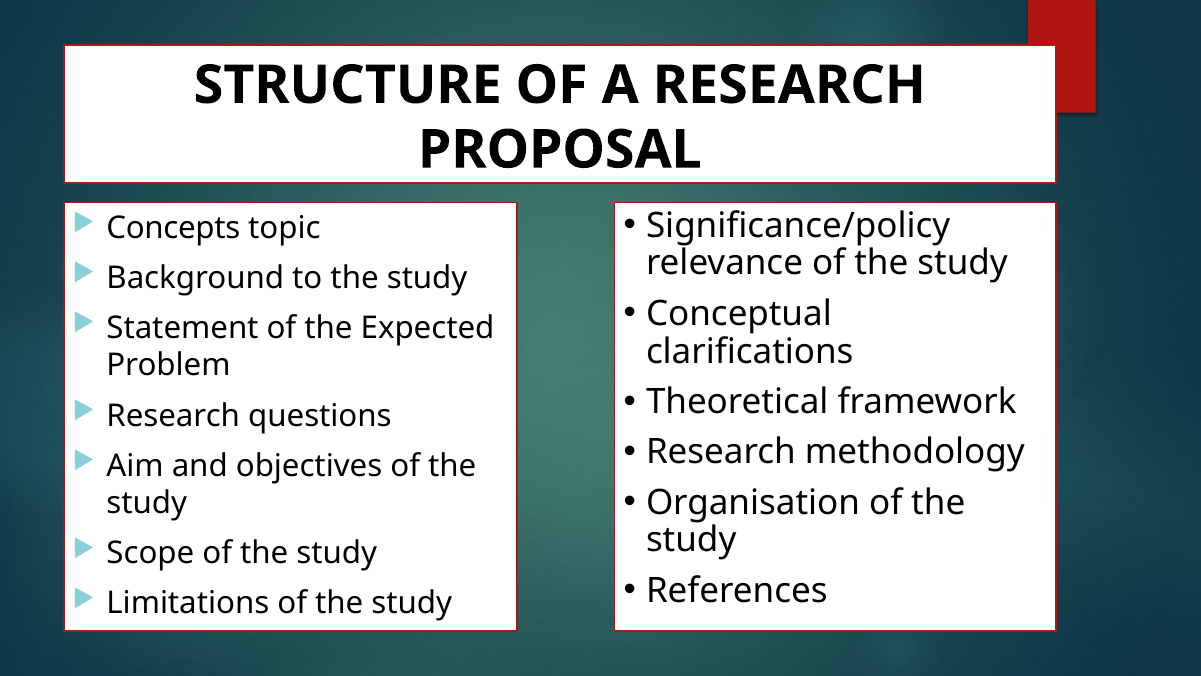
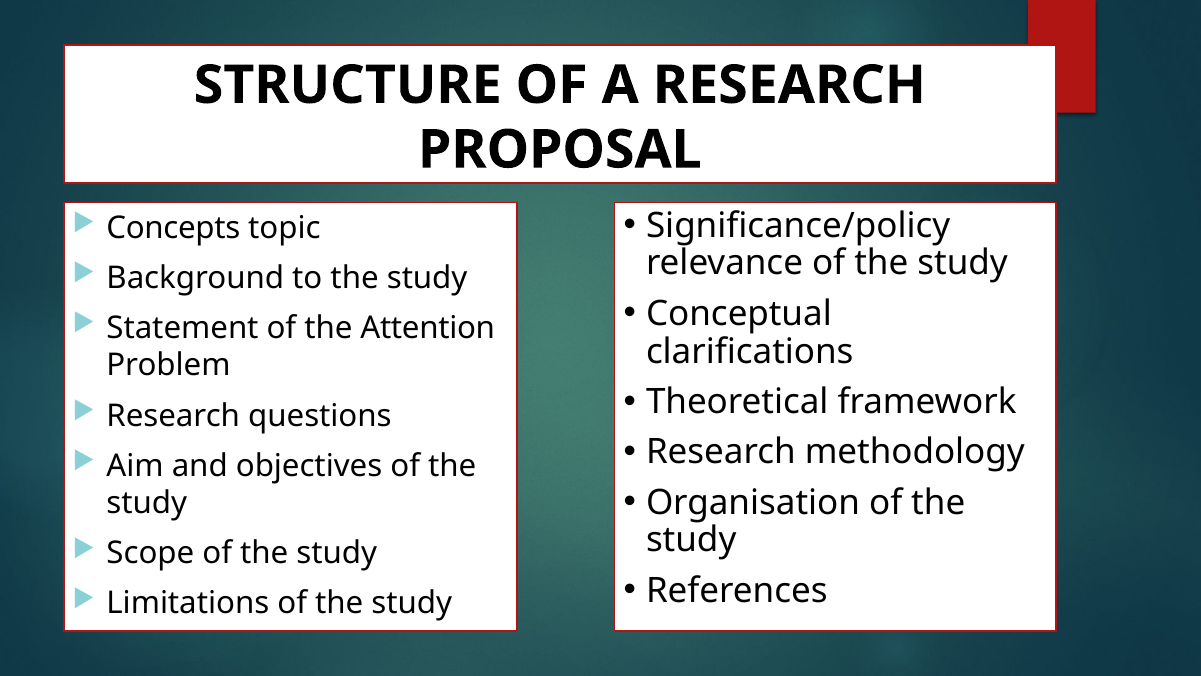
Expected: Expected -> Attention (428, 328)
